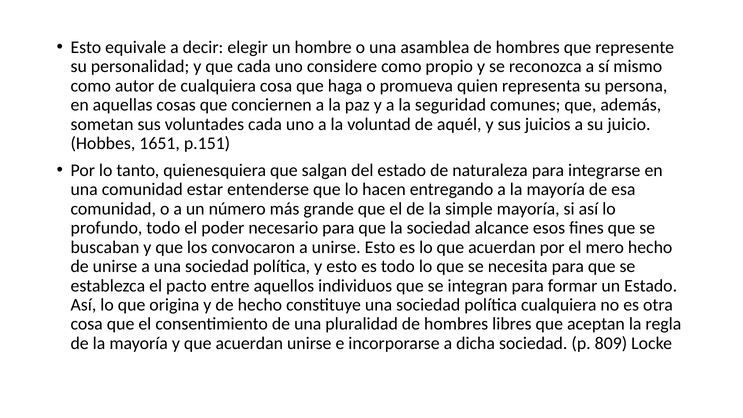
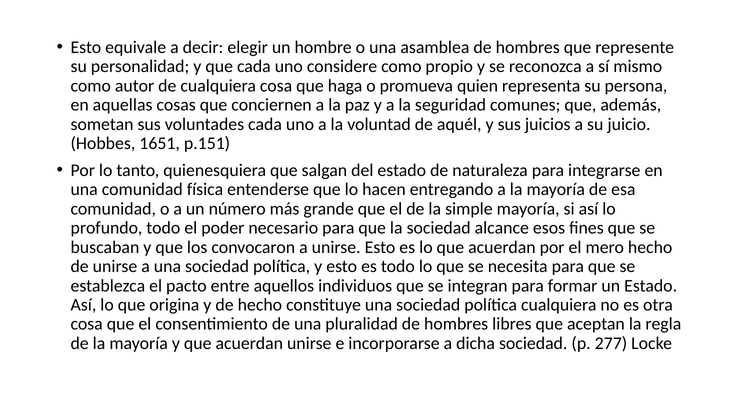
estar: estar -> física (205, 190)
809: 809 -> 277 (611, 343)
